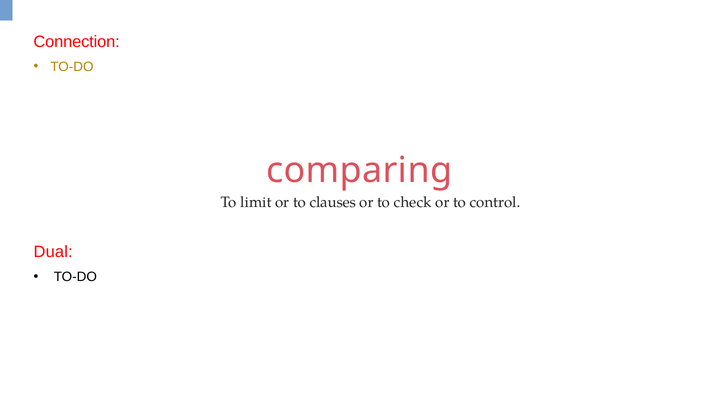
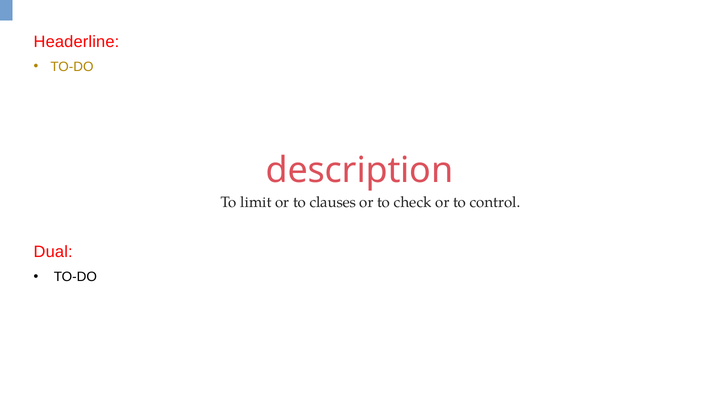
Connection: Connection -> Headerline (76, 42)
comparing: comparing -> description (359, 170)
